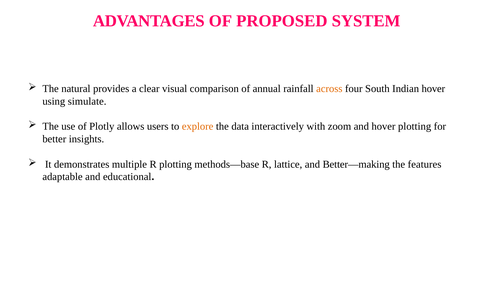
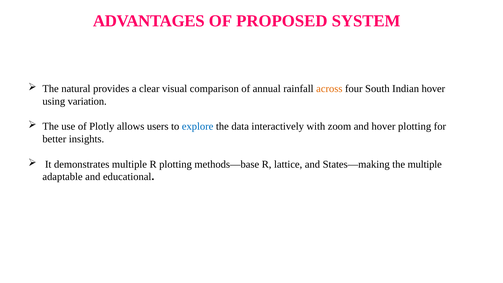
simulate: simulate -> variation (87, 101)
explore colour: orange -> blue (198, 126)
Better—making: Better—making -> States—making (356, 164)
the features: features -> multiple (425, 164)
